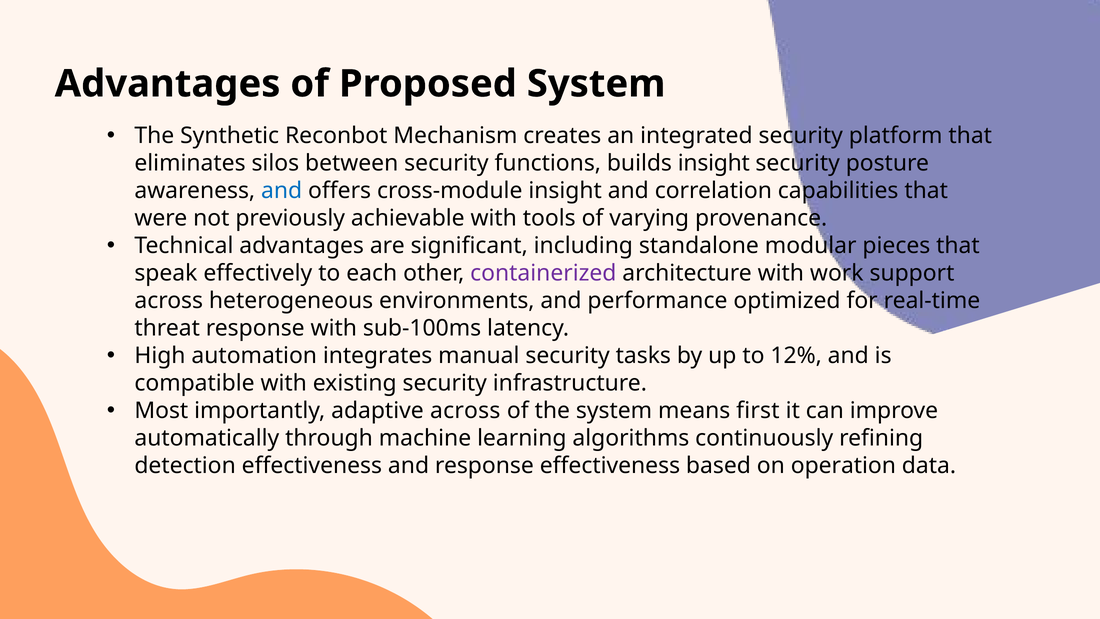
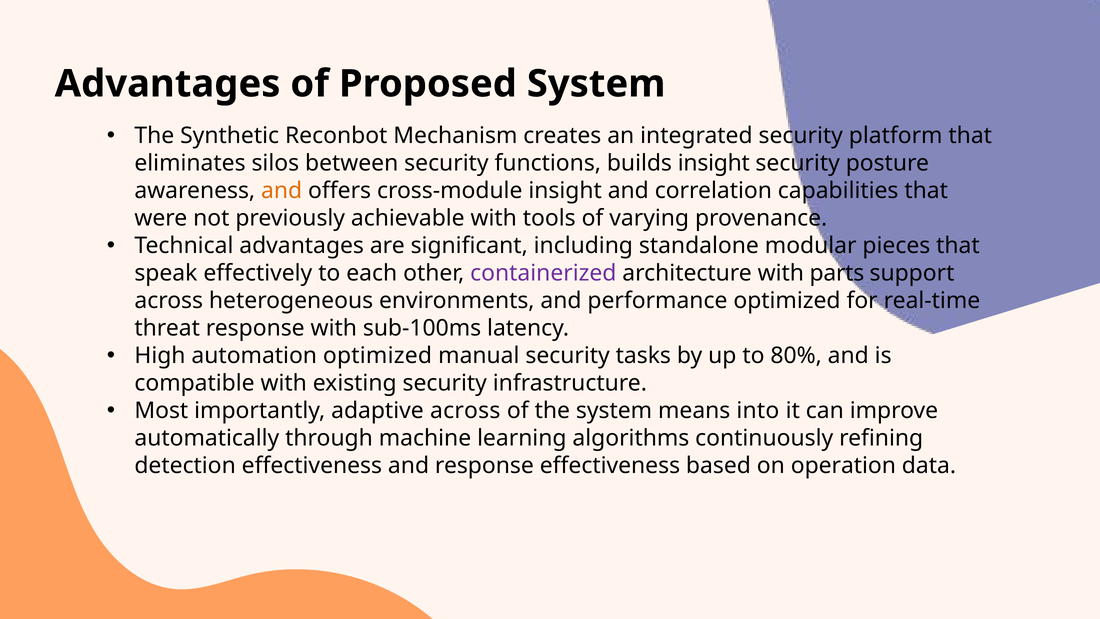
and colour: blue -> orange (282, 191)
work: work -> parts (837, 273)
automation integrates: integrates -> optimized (377, 356)
12%: 12% -> 80% (796, 356)
first: first -> into (758, 411)
